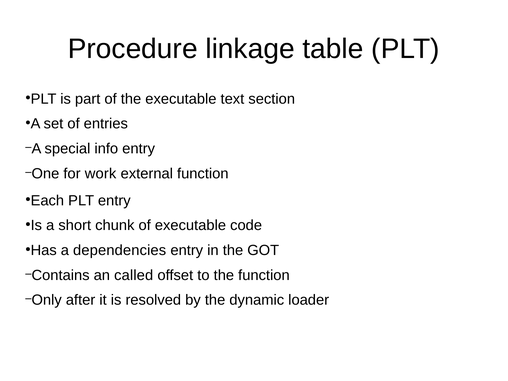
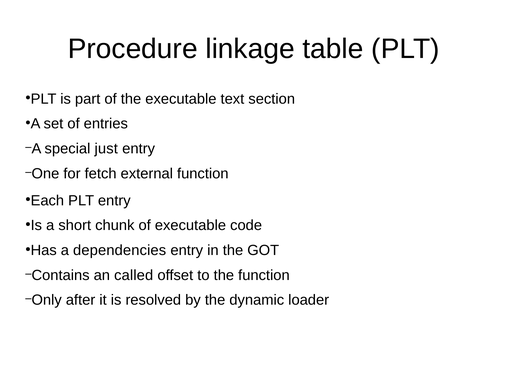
info: info -> just (106, 149)
work: work -> fetch (101, 174)
